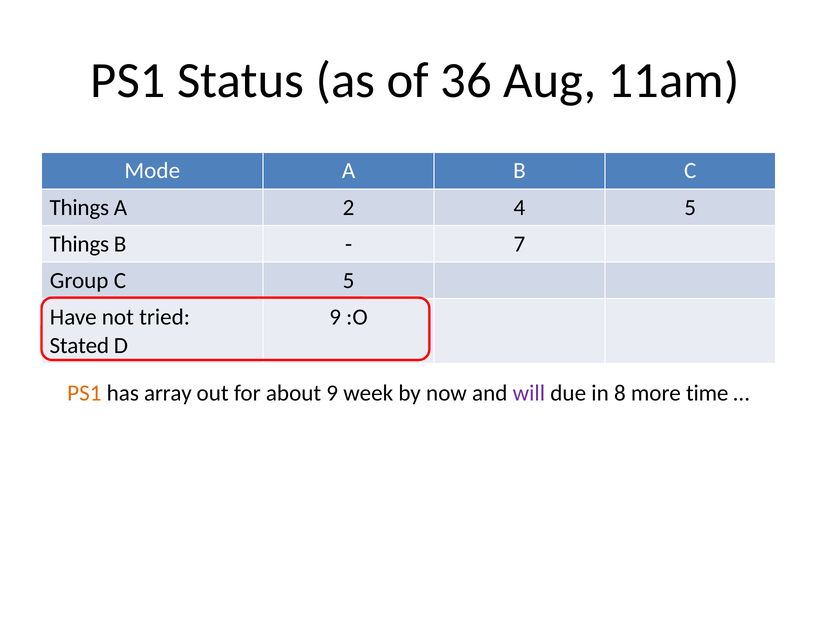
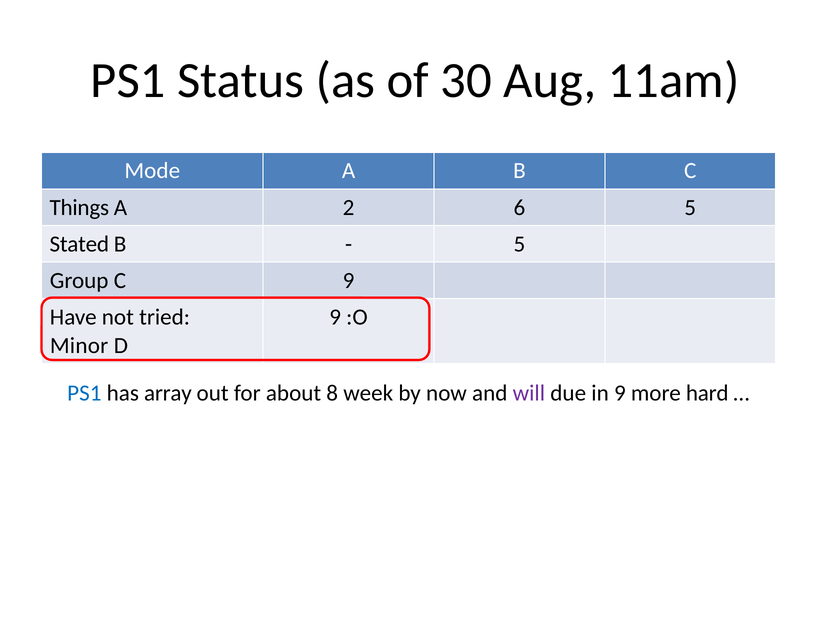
36: 36 -> 30 (466, 80)
4: 4 -> 6 (519, 208)
Things: Things -> Stated (79, 244)
7: 7 -> 5 (519, 244)
C 5: 5 -> 9 (349, 281)
Stated: Stated -> Minor (79, 346)
PS1 colour: orange -> blue (84, 394)
about 9: 9 -> 8 (332, 394)
in 8: 8 -> 9 (620, 394)
time: time -> hard (707, 394)
